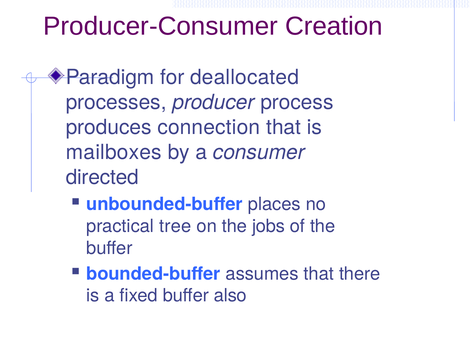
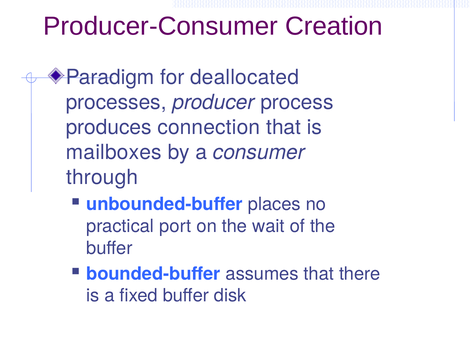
directed: directed -> through (102, 178)
tree: tree -> port (175, 227)
jobs: jobs -> wait (268, 227)
also: also -> disk (230, 296)
